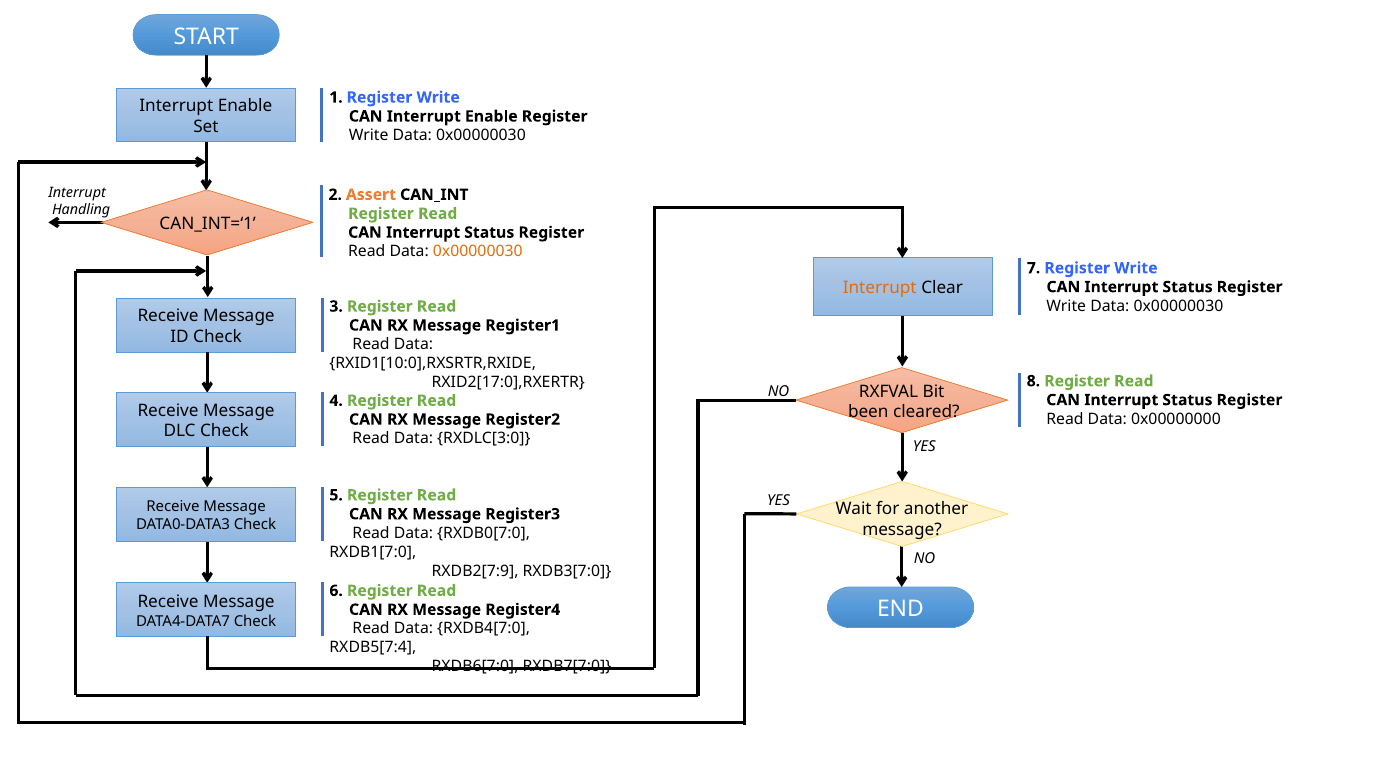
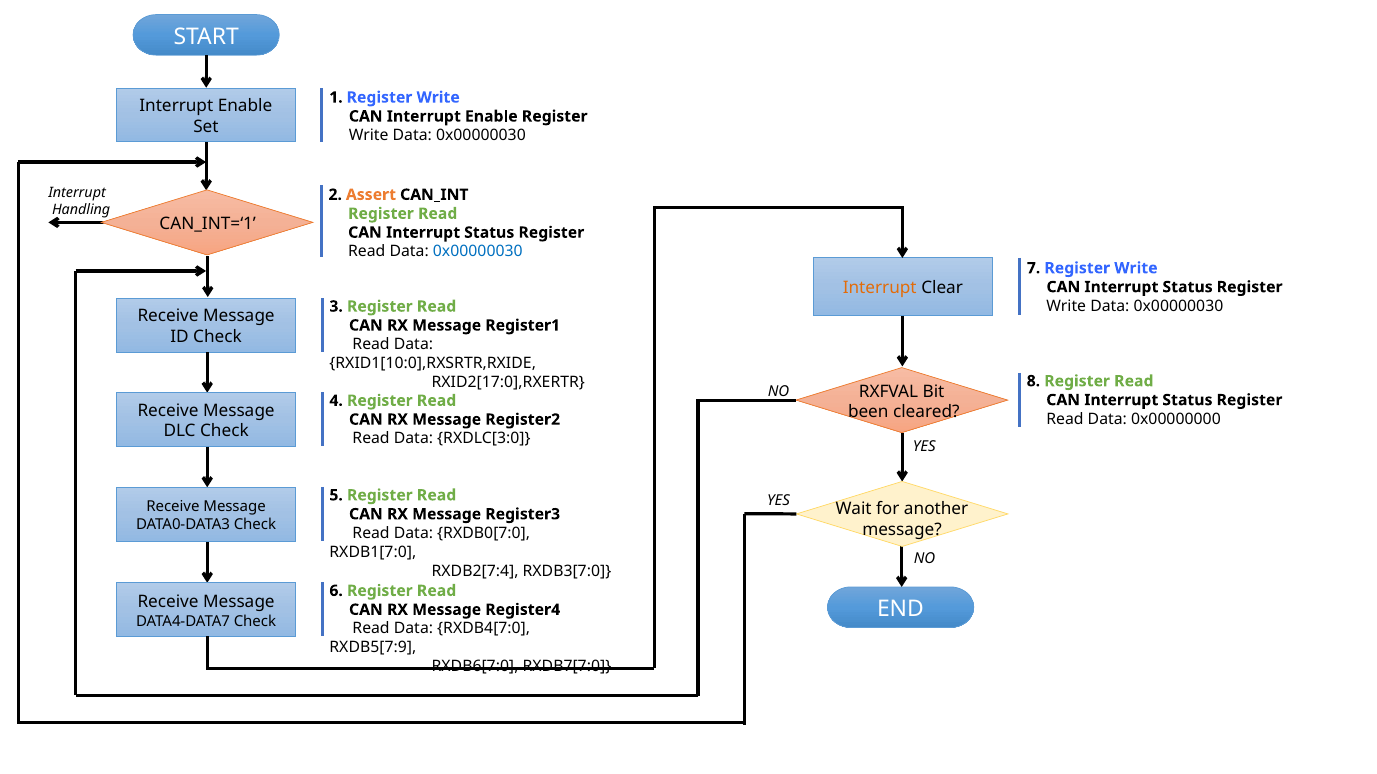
0x00000030 colour: orange -> blue (478, 252)
RXDB2[7:9: RXDB2[7:9 -> RXDB2[7:4 (475, 571)
RXDB5[7:4: RXDB5[7:4 -> RXDB5[7:9 (373, 648)
